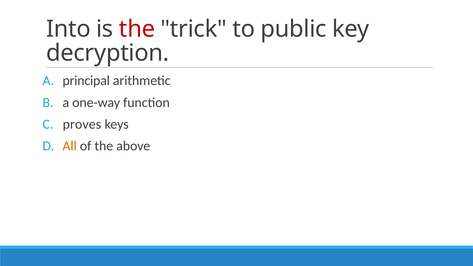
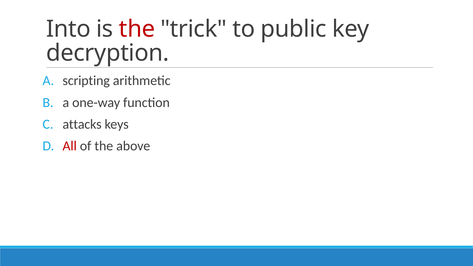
principal: principal -> scripting (86, 81)
proves: proves -> attacks (82, 124)
All colour: orange -> red (70, 146)
